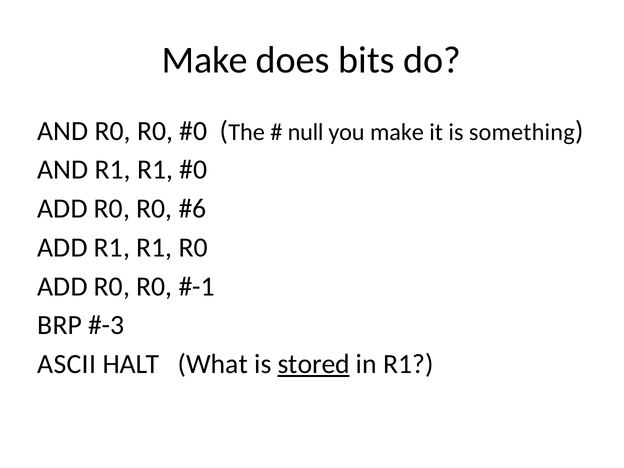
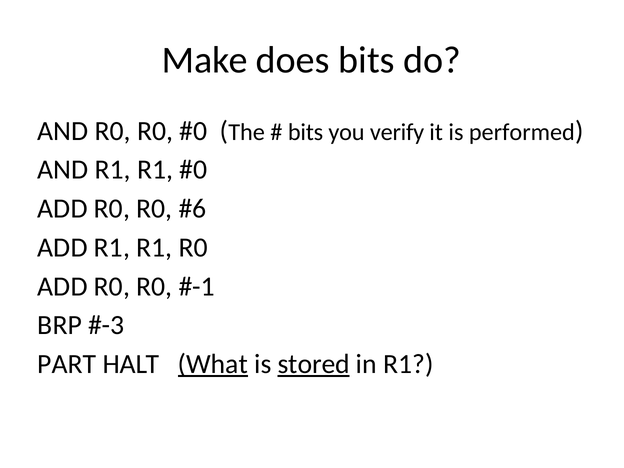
null: null -> bits (306, 132)
you make: make -> verify (397, 132)
something: something -> performed (522, 132)
ASCII: ASCII -> PART (67, 364)
What underline: none -> present (213, 364)
